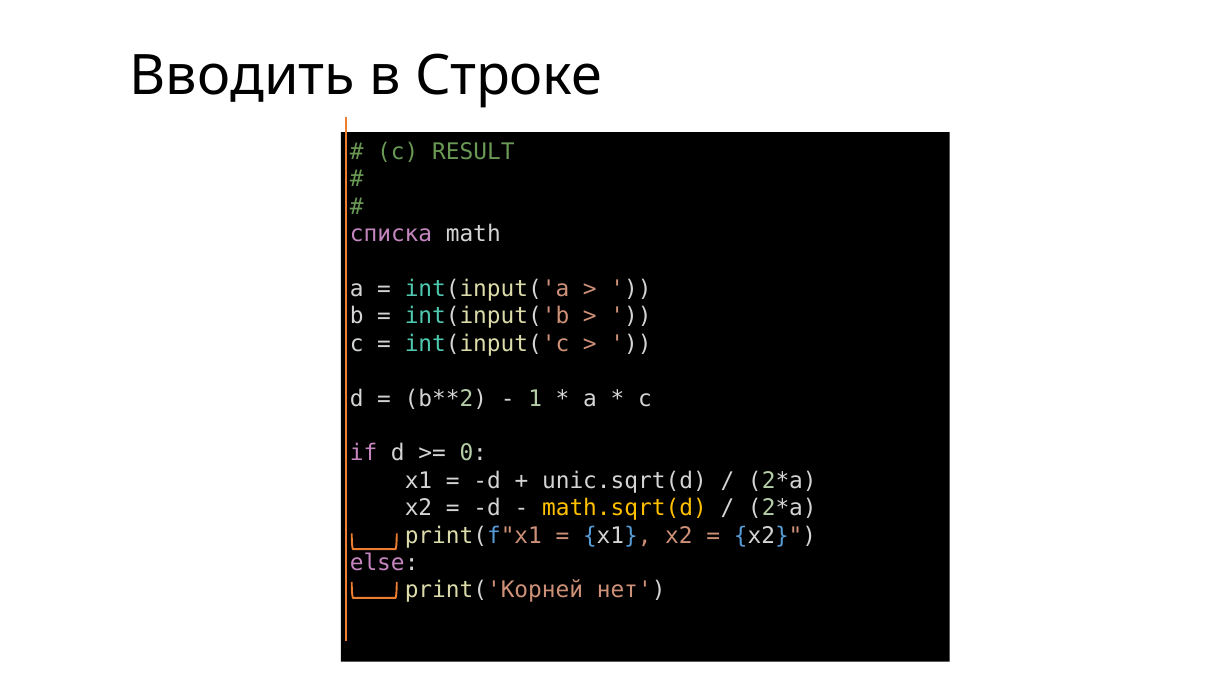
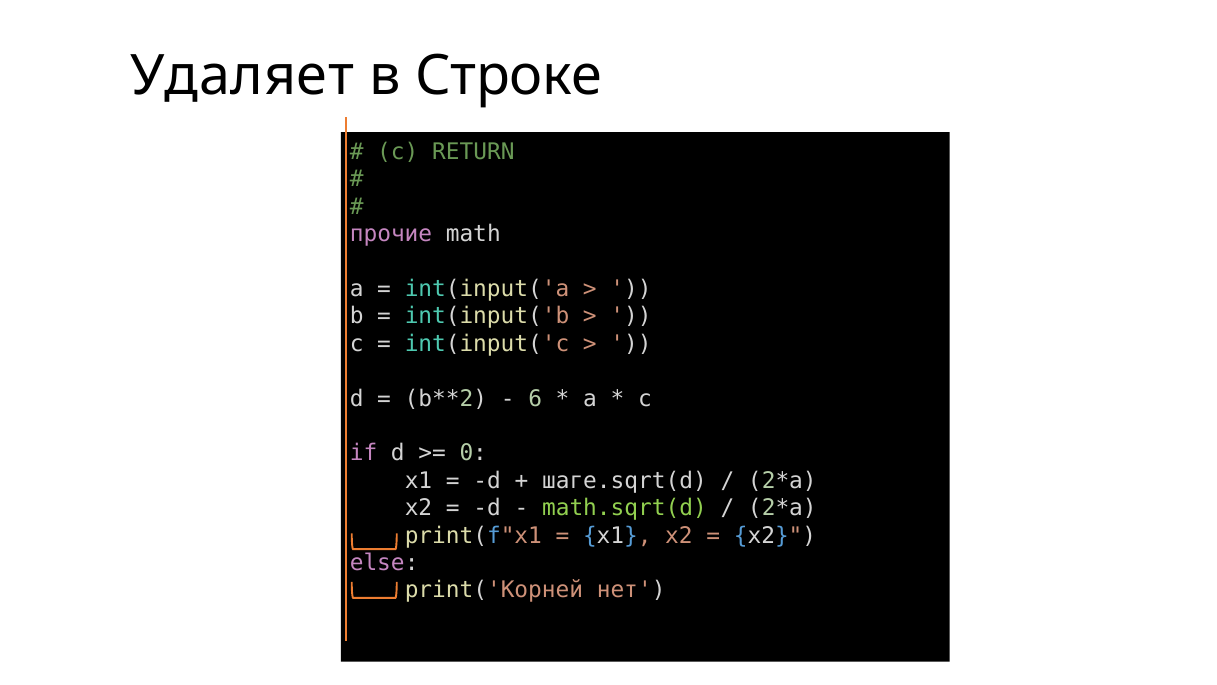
Вводить: Вводить -> Удаляет (242, 76)
RESULT: RESULT -> RETURN (473, 152)
списка: списка -> прочие (391, 234)
1: 1 -> 6 (535, 398)
unic.sqrt(d: unic.sqrt(d -> шаге.sqrt(d (624, 480)
math.sqrt(d colour: yellow -> light green (624, 508)
